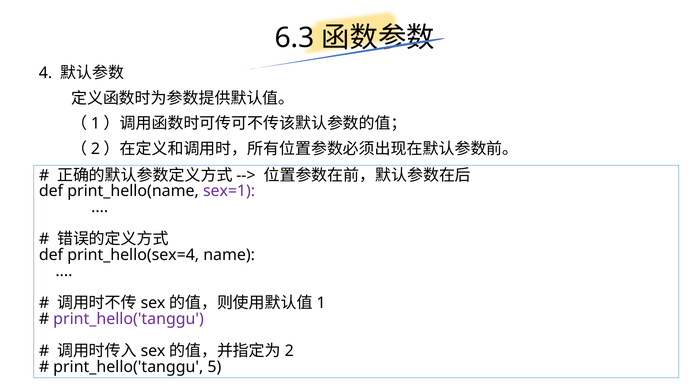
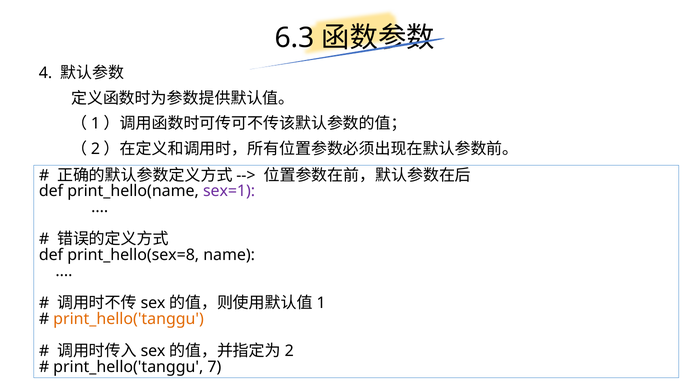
print_hello(sex=4: print_hello(sex=4 -> print_hello(sex=8 (133, 255)
print_hello('tanggu colour: purple -> orange (129, 319)
5: 5 -> 7 (214, 367)
